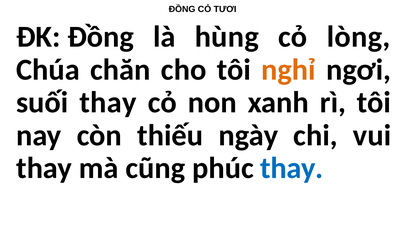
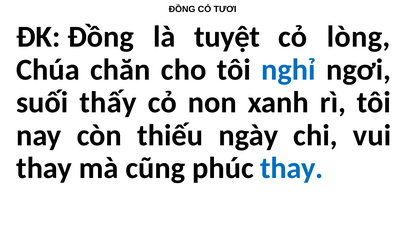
hùng: hùng -> tuyệt (227, 37)
nghỉ colour: orange -> blue (288, 70)
suối thay: thay -> thấy (108, 103)
